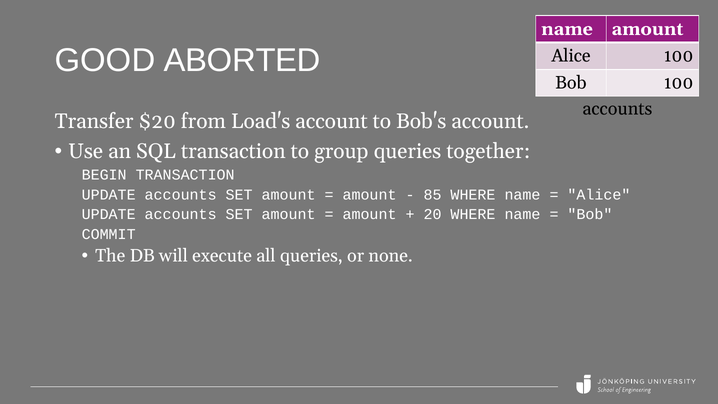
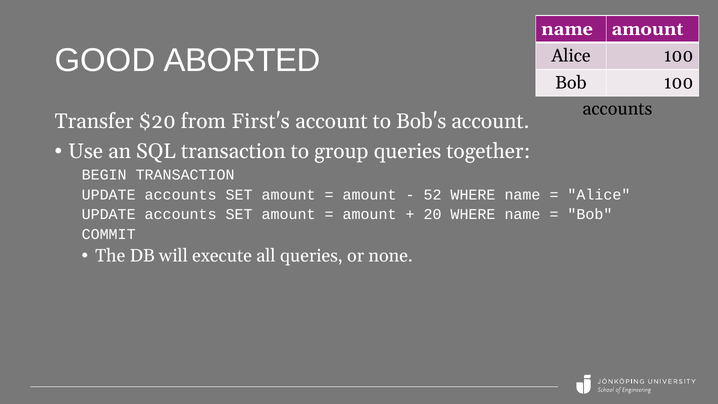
Load's: Load's -> First's (261, 121)
85: 85 -> 52 (433, 195)
